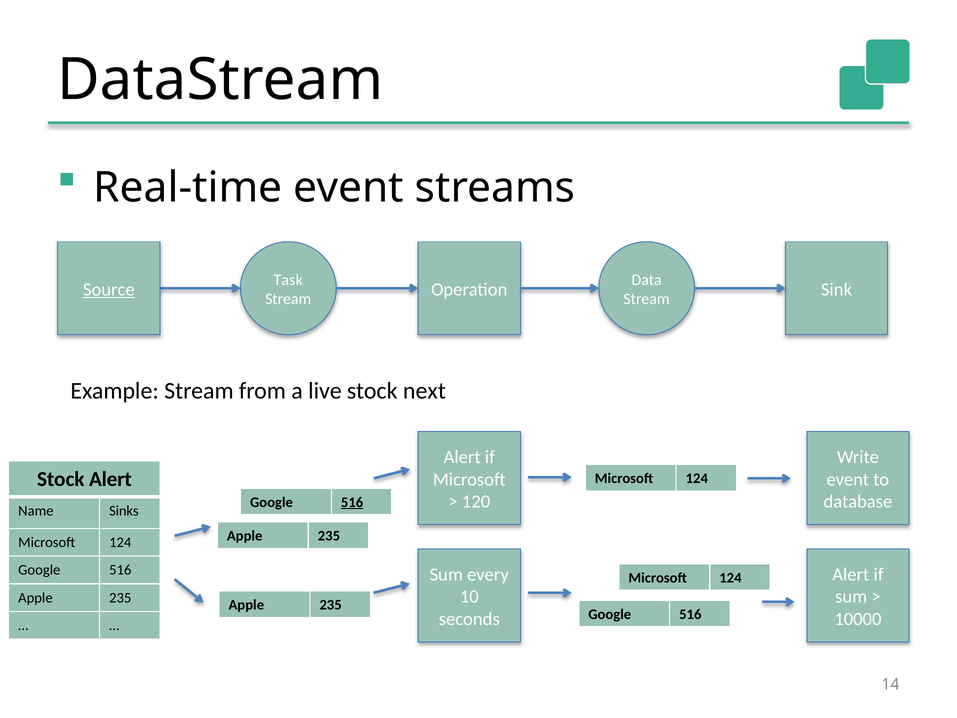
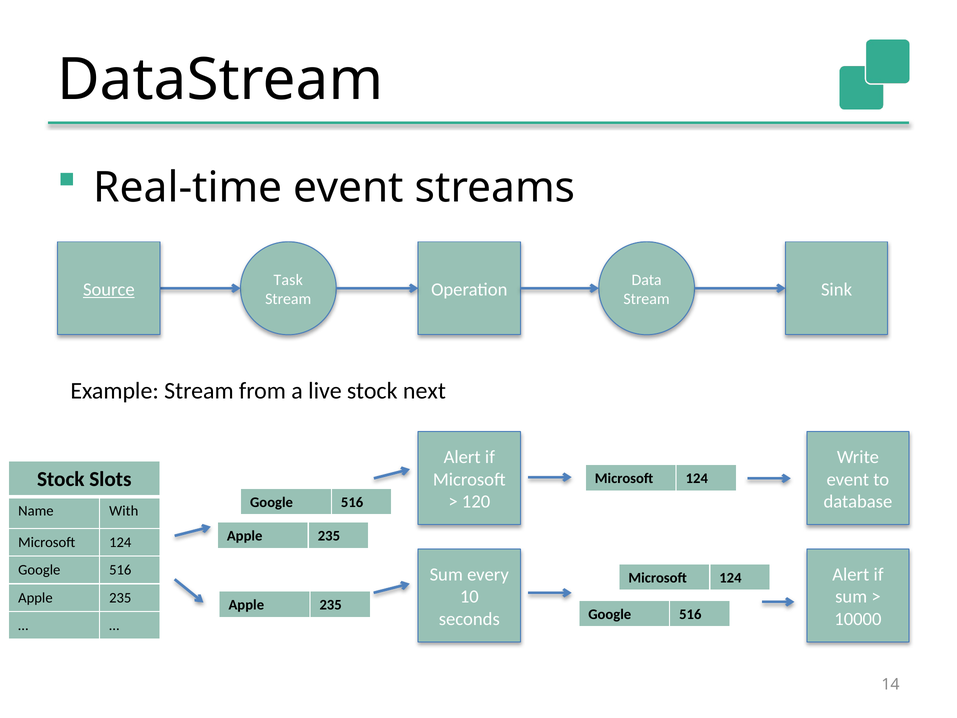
Stock Alert: Alert -> Slots (110, 479)
516 underline: present -> none (352, 502)
Sinks: Sinks -> With (124, 511)
